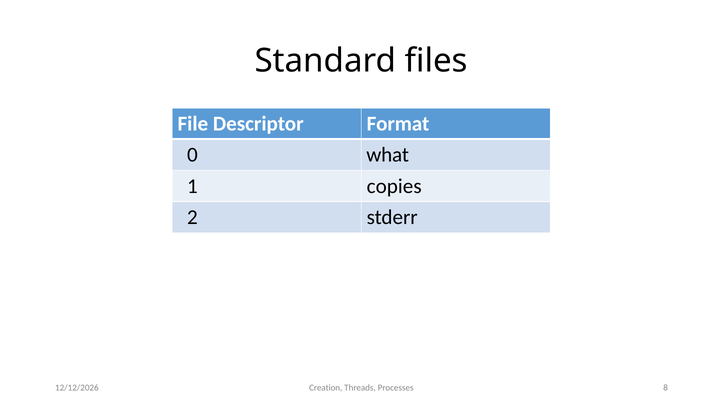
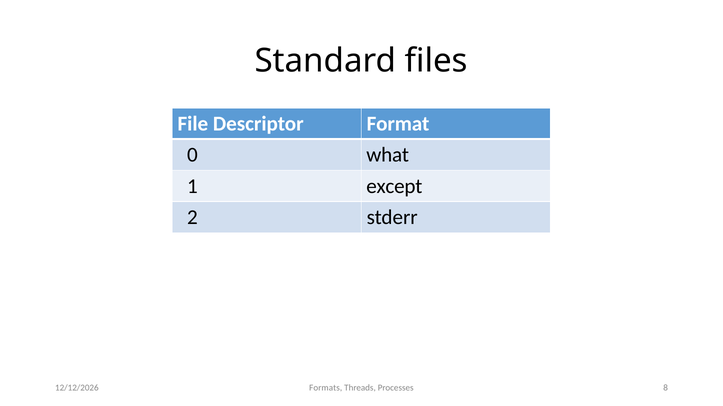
copies: copies -> except (394, 186)
Creation: Creation -> Formats (326, 388)
